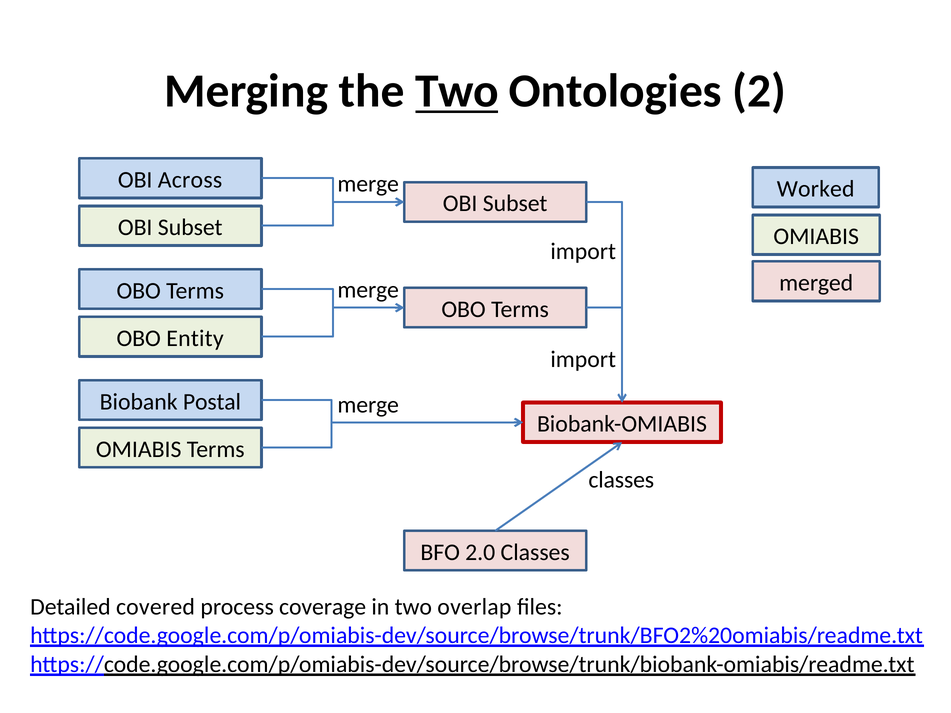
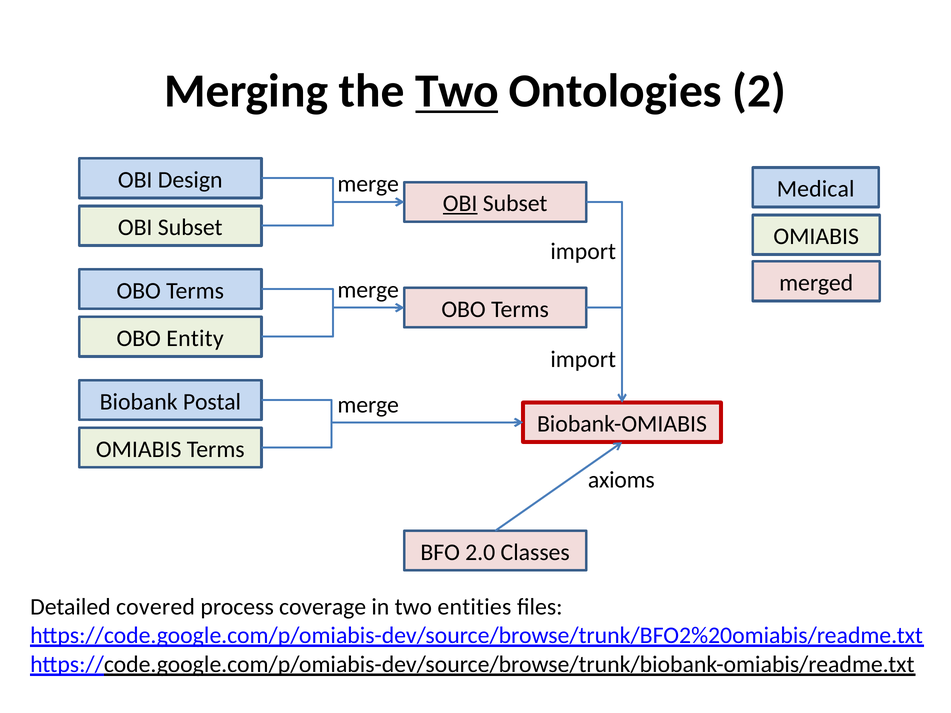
Across: Across -> Design (190, 180)
Worked: Worked -> Medical (816, 189)
OBI underline: none -> present (460, 204)
classes: classes -> axioms (621, 480)
overlap: overlap -> entities (474, 607)
